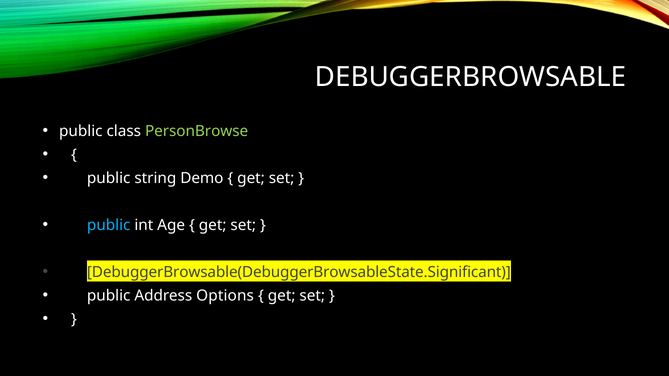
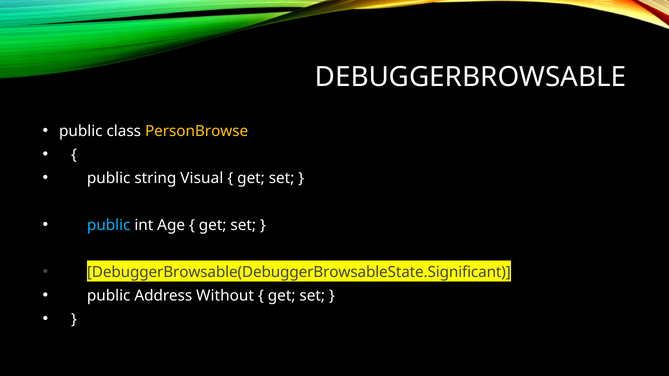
PersonBrowse colour: light green -> yellow (197, 131)
Demo: Demo -> Visual (202, 178)
Options: Options -> Without (225, 296)
